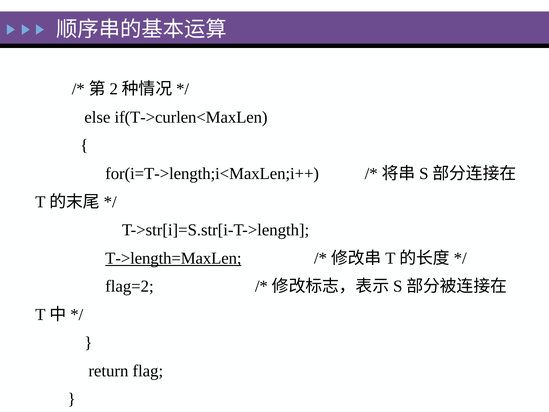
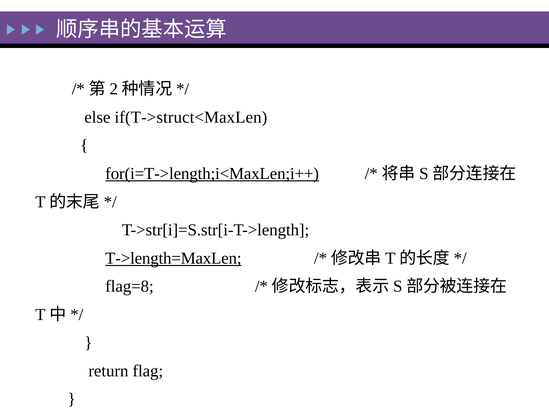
if(T->curlen<MaxLen: if(T->curlen<MaxLen -> if(T->struct<MaxLen (191, 117)
for(i=T->length;i<MaxLen;i++ underline: none -> present (212, 174)
flag=2: flag=2 -> flag=8 (129, 286)
